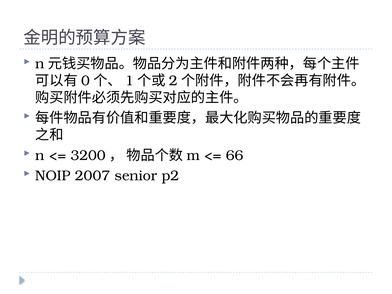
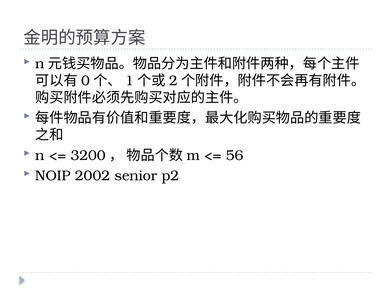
66: 66 -> 56 (235, 155)
2007: 2007 -> 2002 (93, 176)
